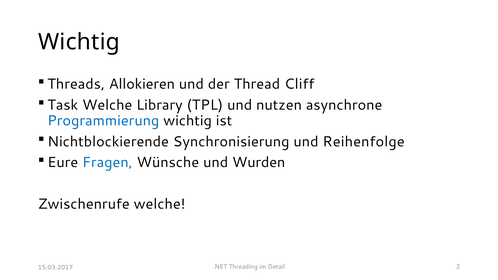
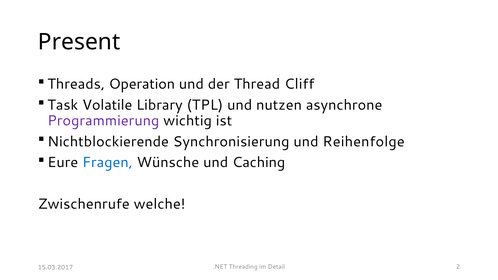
Wichtig: Wichtig -> Present (79, 42)
Allokieren: Allokieren -> Operation (142, 84)
Task Welche: Welche -> Volatile (107, 105)
Programmierung colour: blue -> purple (103, 121)
Wurden: Wurden -> Caching (259, 163)
